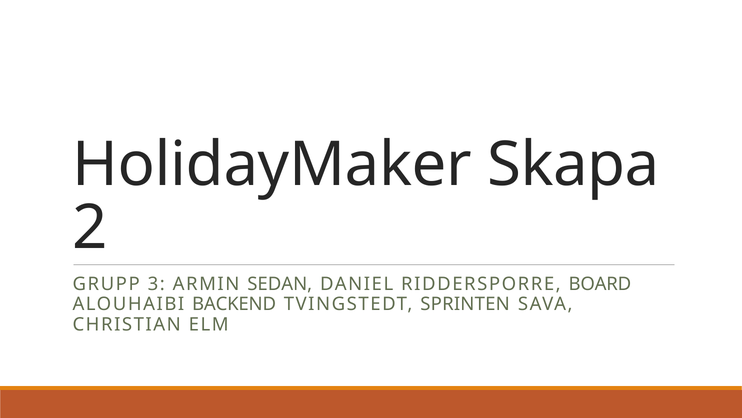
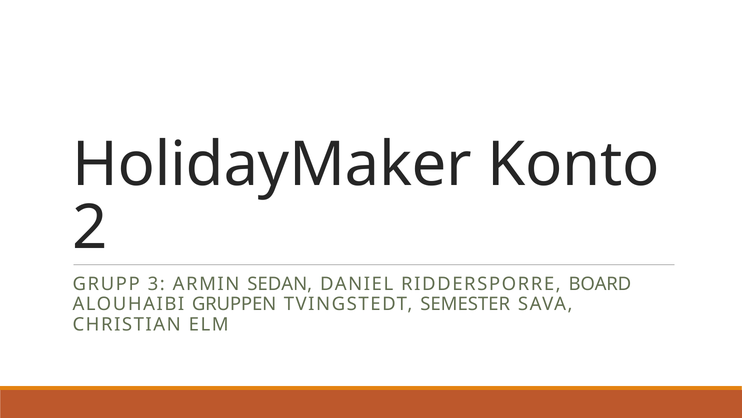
Skapa: Skapa -> Konto (573, 164)
BACKEND: BACKEND -> GRUPPEN (234, 304)
SPRINTEN: SPRINTEN -> SEMESTER (465, 304)
